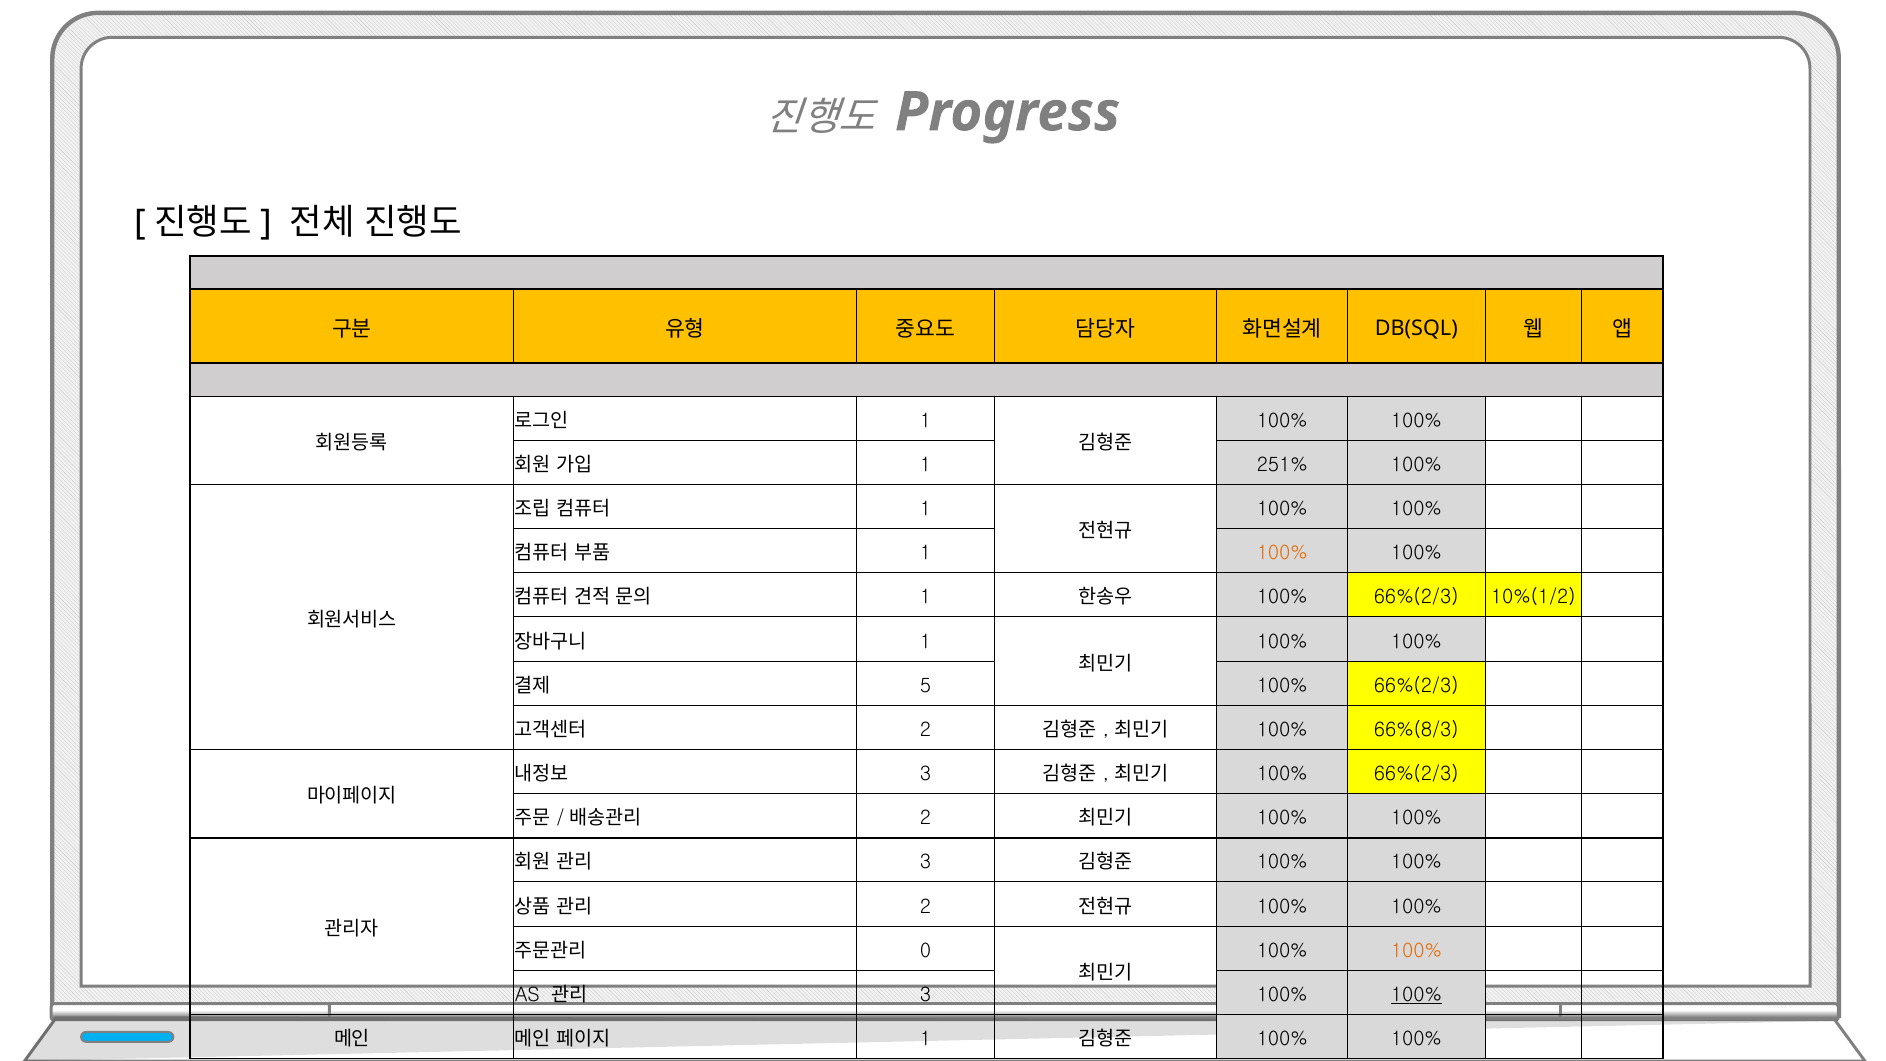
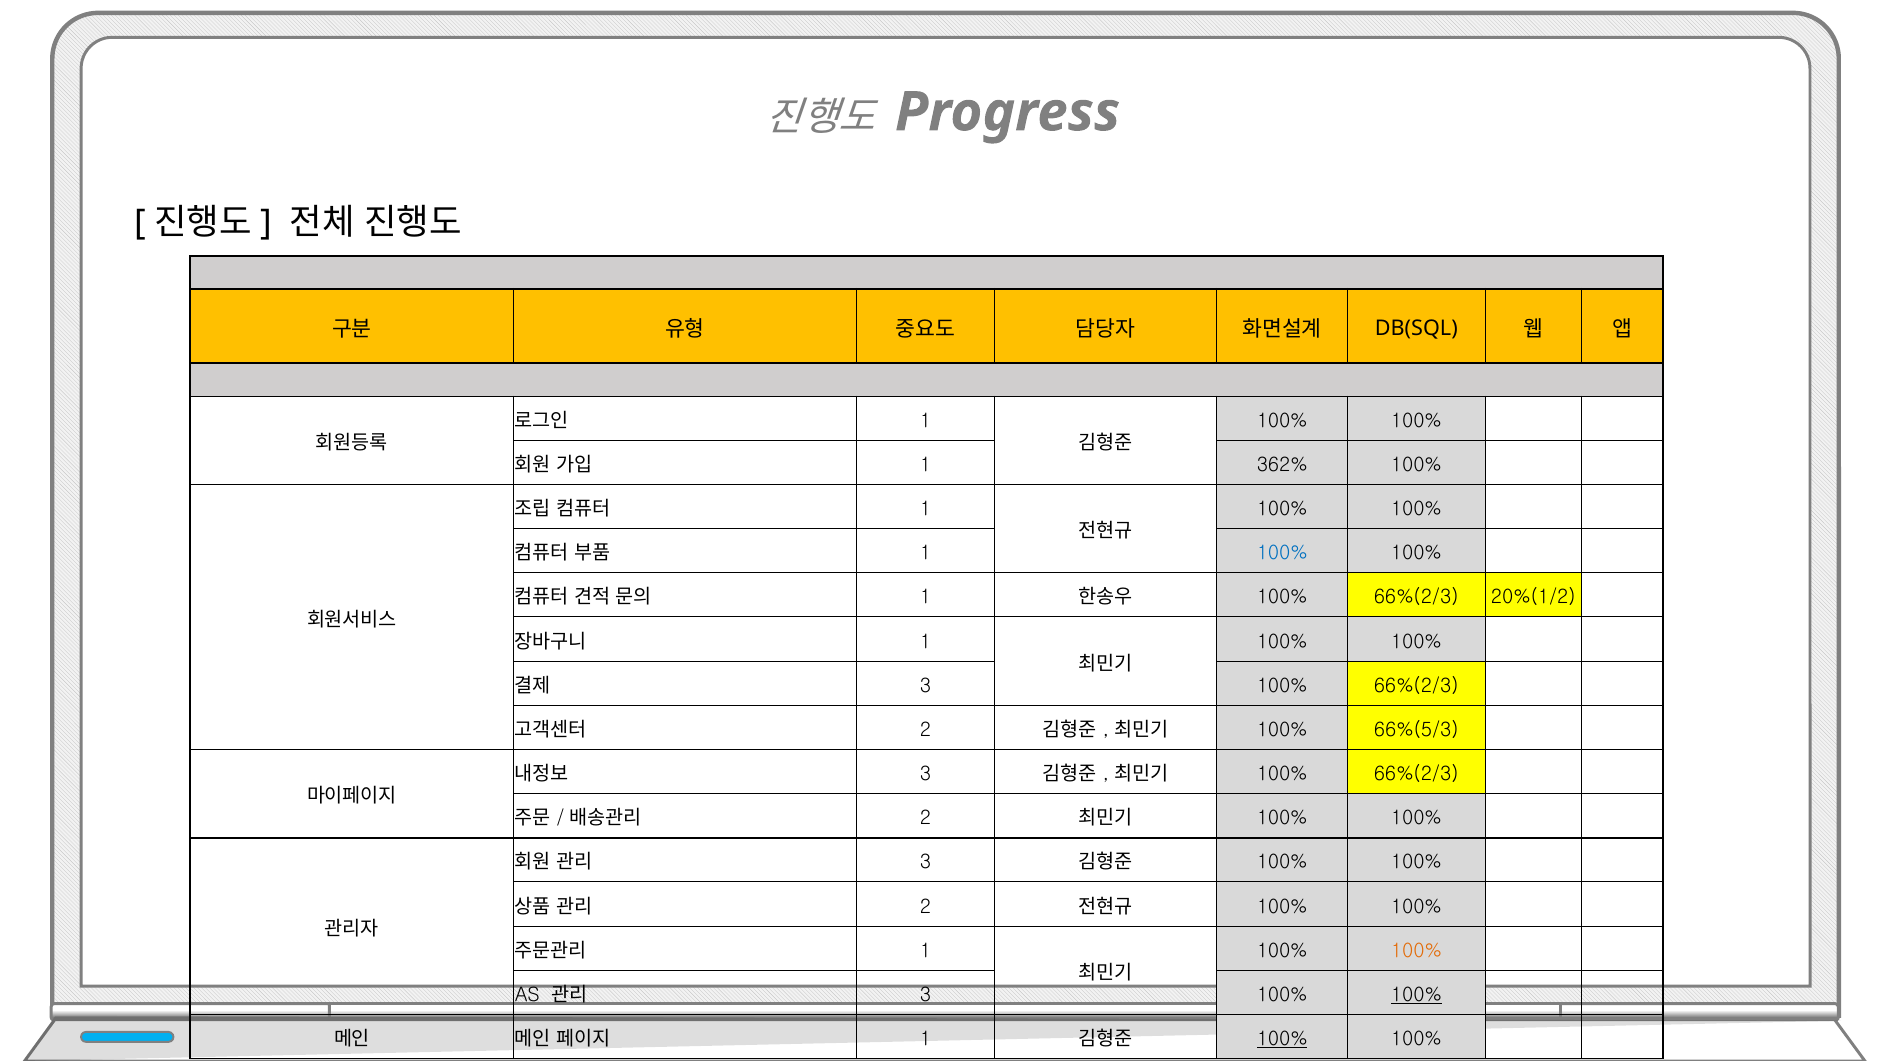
251%: 251% -> 362% (1282, 465)
100% colour: orange -> blue (1282, 553)
10%(1/2: 10%(1/2 -> 20%(1/2 (1533, 597)
5: 5 -> 3 (926, 686)
66%(8/3: 66%(8/3 -> 66%(5/3 (1416, 730)
0: 0 -> 1 (926, 951)
100% underline: none -> present (1282, 1039)
